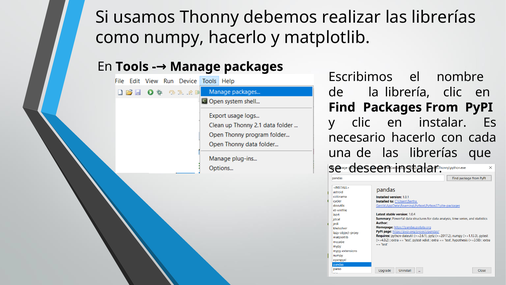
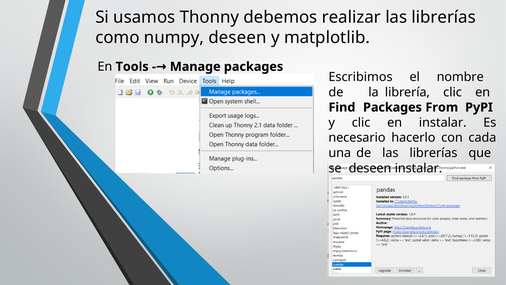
numpy hacerlo: hacerlo -> deseen (237, 37)
